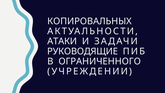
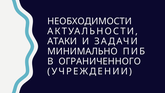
КОПИРОВАЛЬНЫХ: КОПИРОВАЛЬНЫХ -> НЕОБХОДИМОСТИ (90, 21)
РУКОВОДЯЩИЕ: РУКОВОДЯЩИЕ -> МИНИМАЛЬНО (82, 51)
